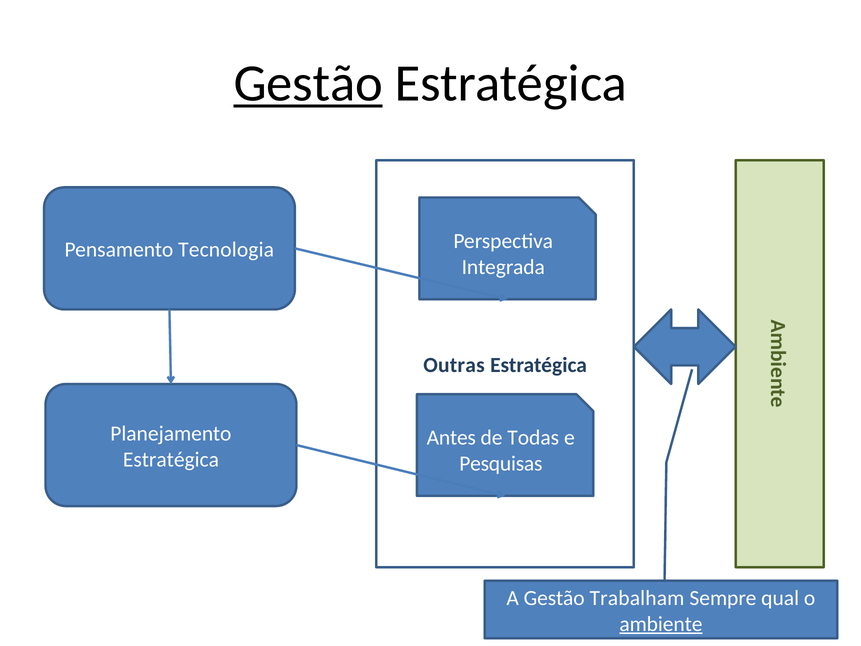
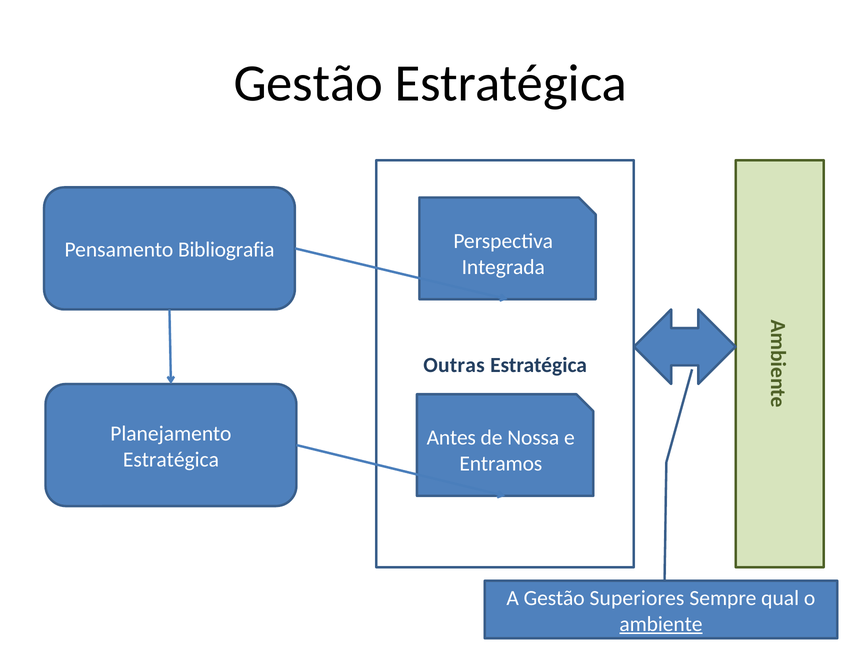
Gestão underline: present -> none (308, 83)
Tecnologia: Tecnologia -> Bibliografia (226, 250)
Todas: Todas -> Nossa (533, 438)
Pesquisas: Pesquisas -> Entramos (501, 464)
Trabalham: Trabalham -> Superiores (637, 598)
